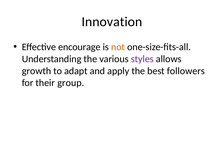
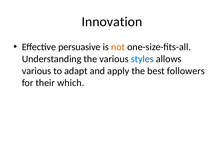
encourage: encourage -> persuasive (79, 47)
styles colour: purple -> blue (142, 59)
growth: growth -> various (37, 71)
group: group -> which (71, 83)
